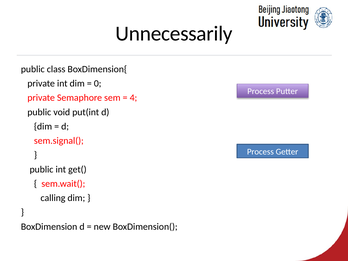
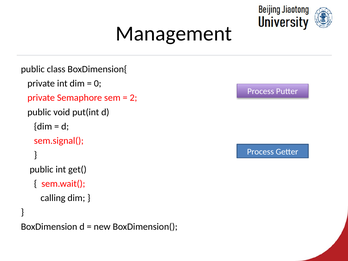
Unnecessarily: Unnecessarily -> Management (174, 34)
4: 4 -> 2 (133, 98)
